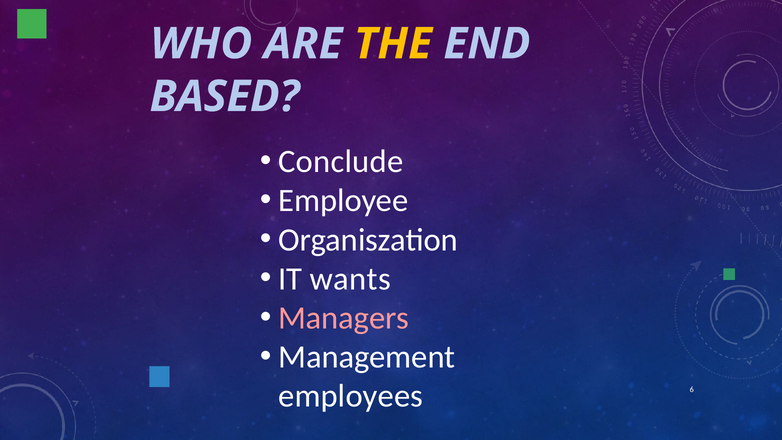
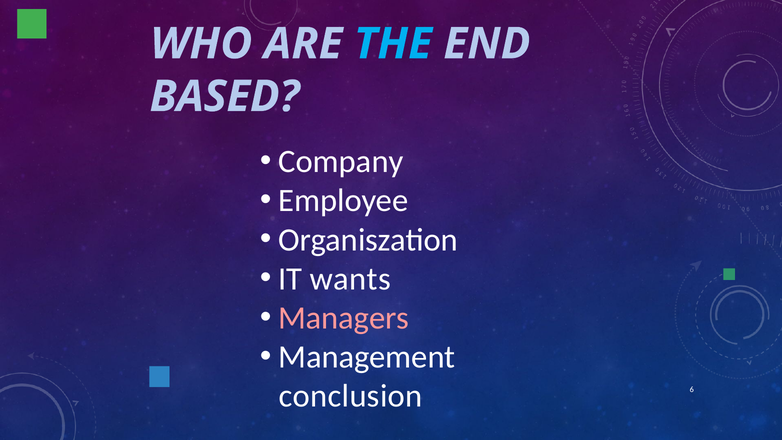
THE colour: yellow -> light blue (393, 44)
Conclude: Conclude -> Company (341, 162)
employees: employees -> conclusion (351, 396)
